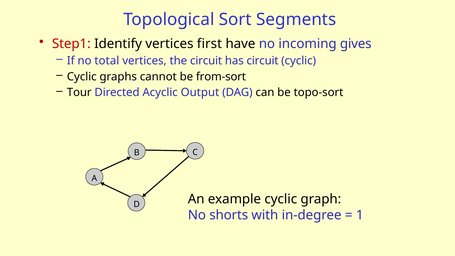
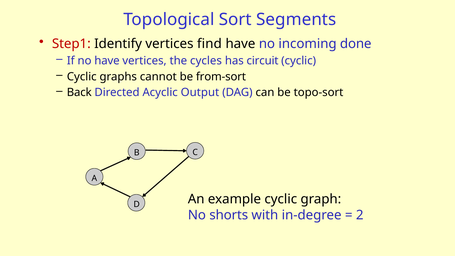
first: first -> find (209, 44)
gives: gives -> done (356, 44)
no total: total -> have (107, 61)
the circuit: circuit -> cycles (206, 61)
Tour: Tour -> Back (79, 93)
1: 1 -> 2 (360, 215)
